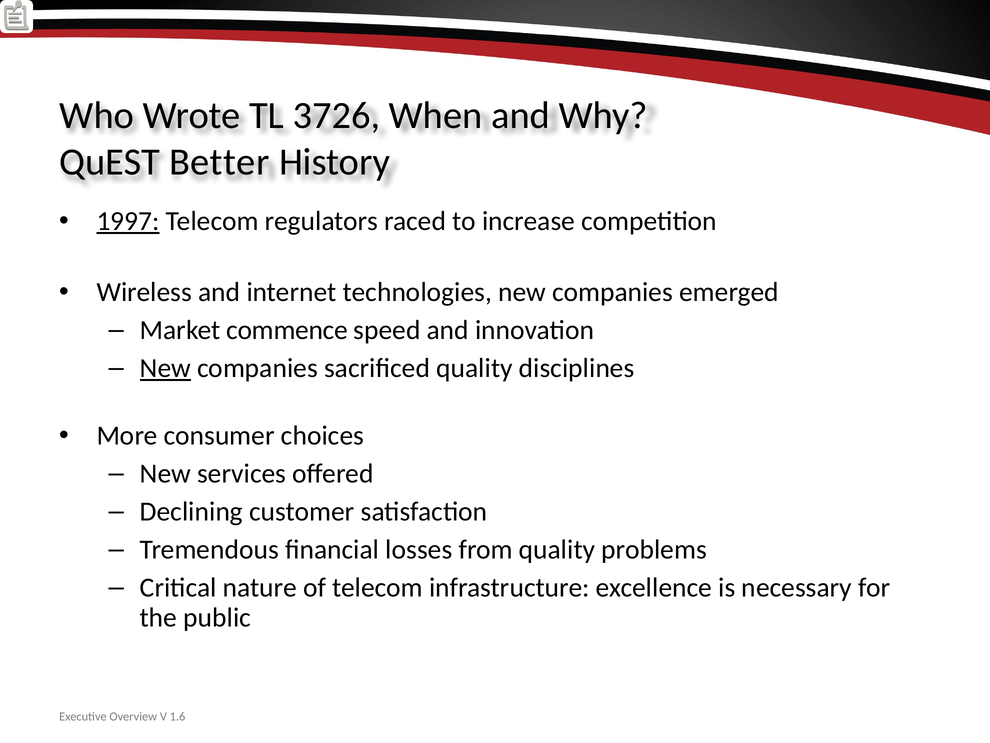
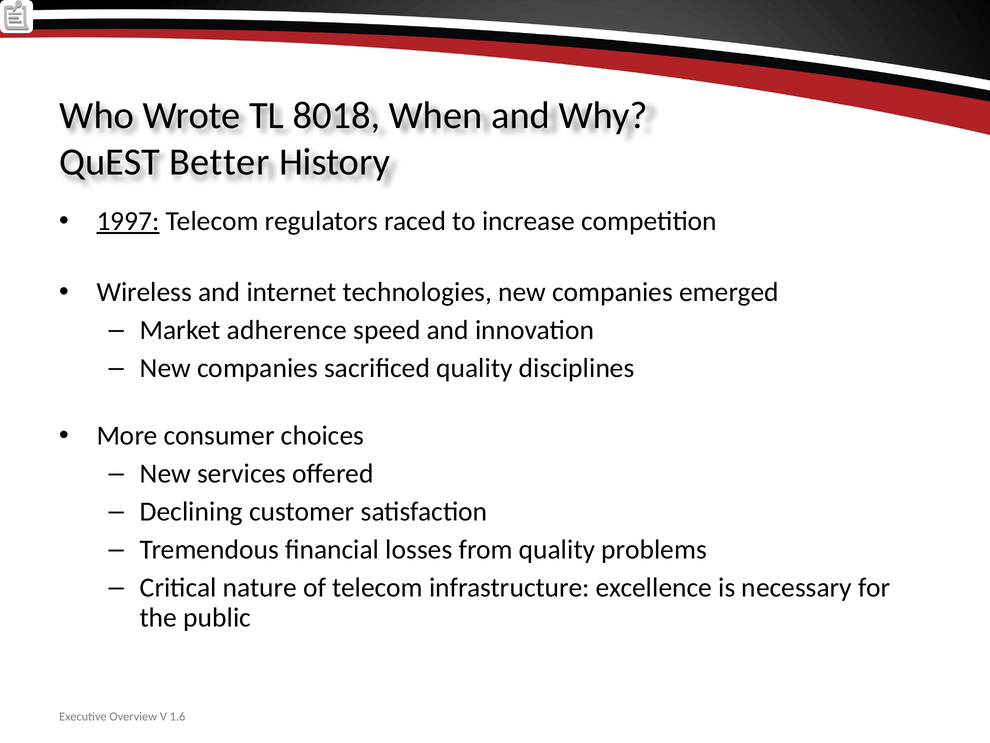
3726: 3726 -> 8018 (336, 116)
commence: commence -> adherence (287, 330)
New underline: present -> none (165, 368)
